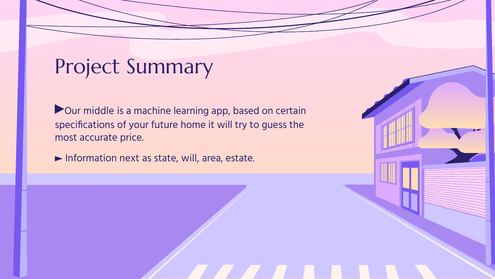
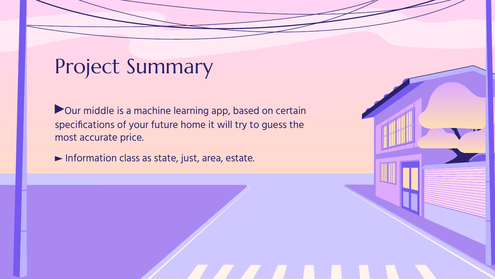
next: next -> class (130, 158)
state will: will -> just (190, 158)
